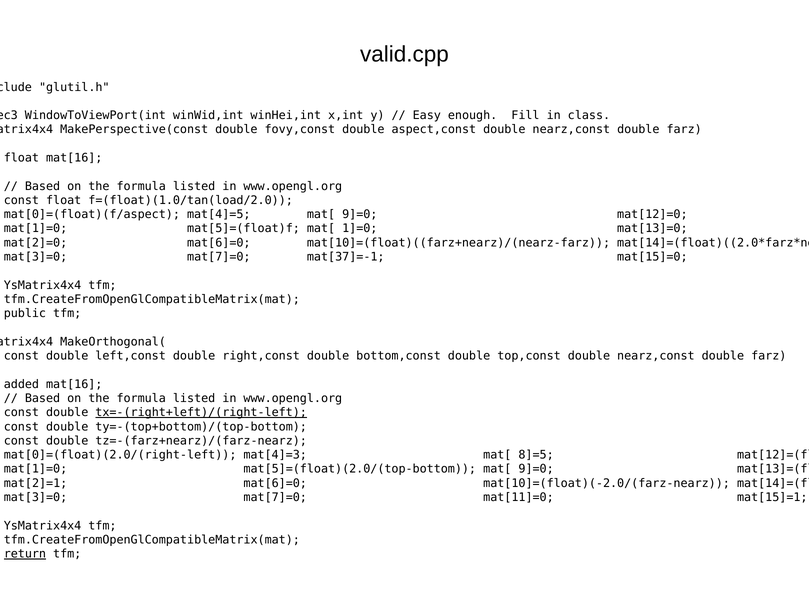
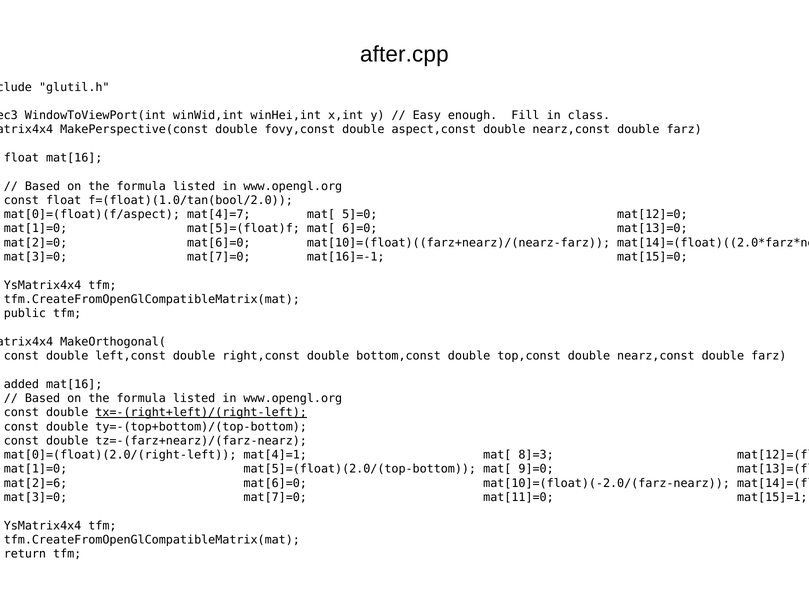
valid.cpp: valid.cpp -> after.cpp (404, 54)
f=(float)(1.0/tan(load/2.0: f=(float)(1.0/tan(load/2.0 -> f=(float)(1.0/tan(bool/2.0 (191, 200)
mat[4]=5: mat[4]=5 -> mat[4]=7 (219, 214)
9]=0: 9]=0 -> 5]=0 (360, 214)
1]=0: 1]=0 -> 6]=0 (360, 228)
mat[37]=-1: mat[37]=-1 -> mat[16]=-1 (346, 257)
mat[4]=3: mat[4]=3 -> mat[4]=1 (275, 455)
8]=5: 8]=5 -> 8]=3 (536, 455)
mat[2]=1: mat[2]=1 -> mat[2]=6 (36, 483)
return underline: present -> none (25, 554)
